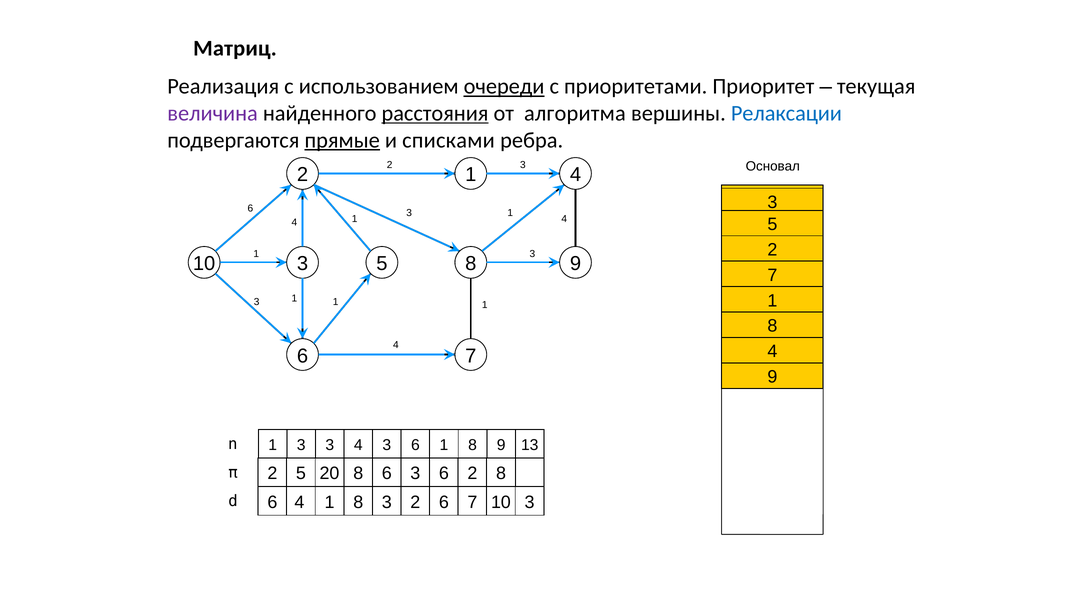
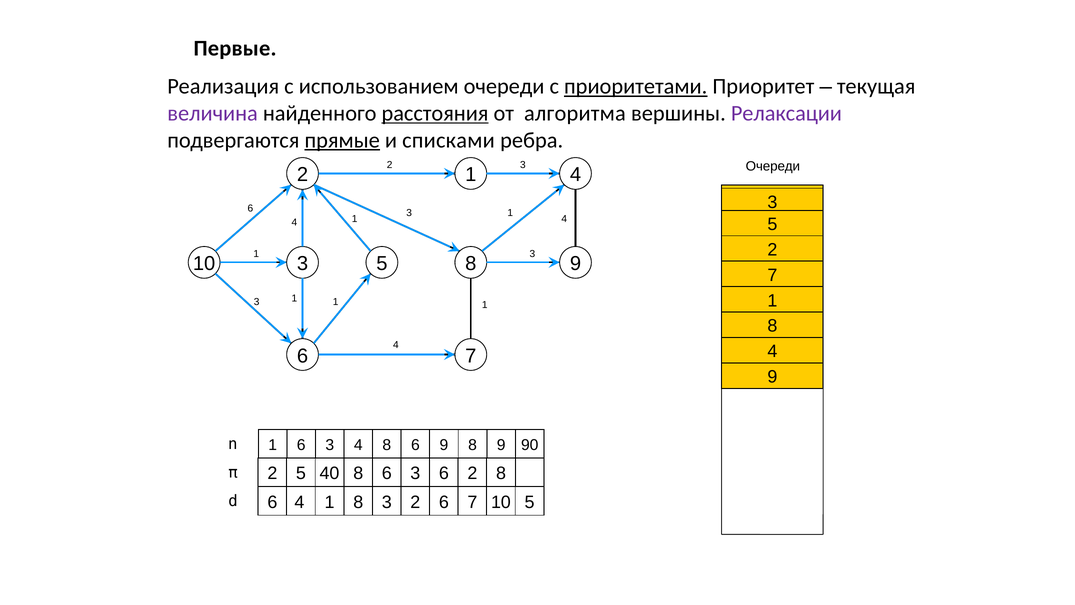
Матриц: Матриц -> Первые (235, 48)
очереди underline: present -> none (504, 86)
приоритетами underline: none -> present (636, 86)
Релаксации colour: blue -> purple (786, 113)
Основал: Основал -> Очереди (773, 166)
3: 3 -> 6 (301, 445)
3 4 3: 3 -> 8 (387, 445)
1: 1 -> 9 (444, 445)
13: 13 -> 90 (530, 445)
20: 20 -> 40 (329, 473)
3: 3 -> 5 (530, 502)
